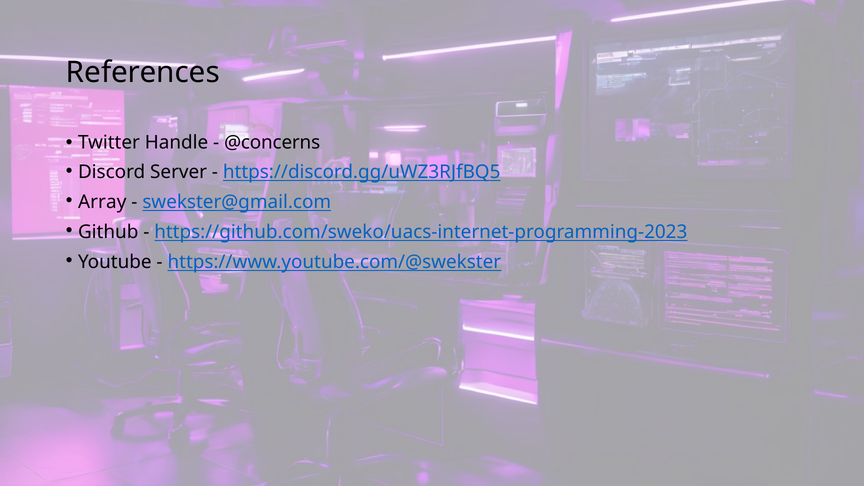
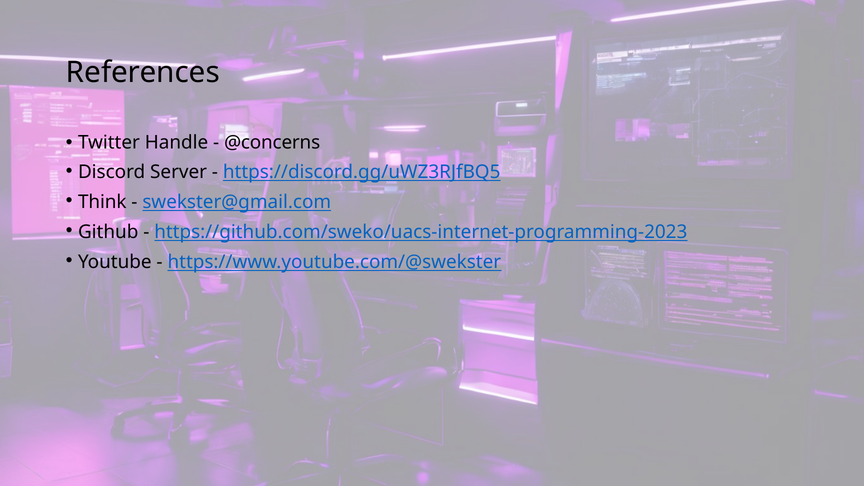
Array: Array -> Think (102, 202)
